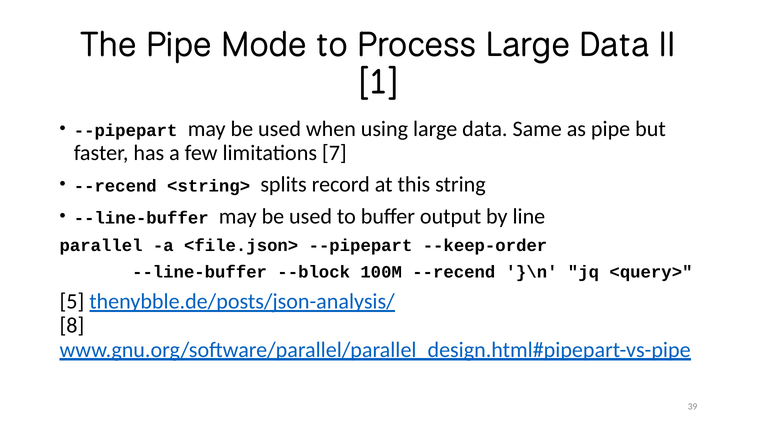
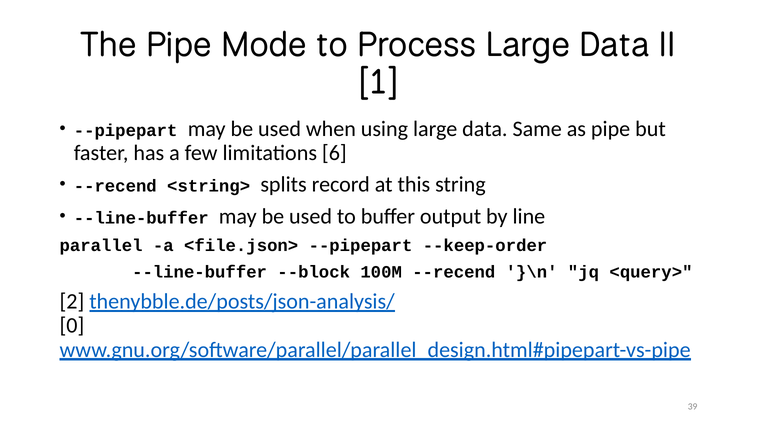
7: 7 -> 6 (334, 153)
5: 5 -> 2 (72, 301)
8: 8 -> 0 (72, 325)
